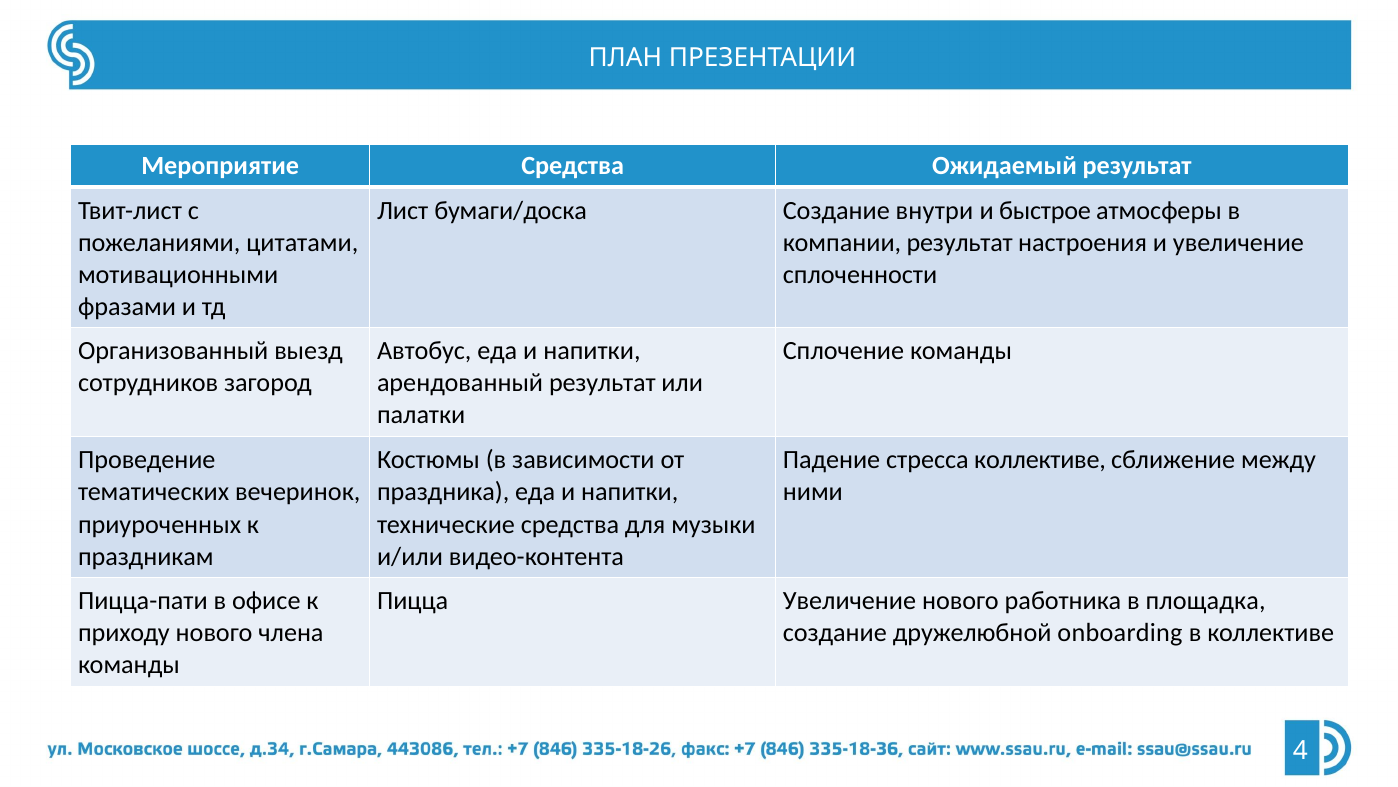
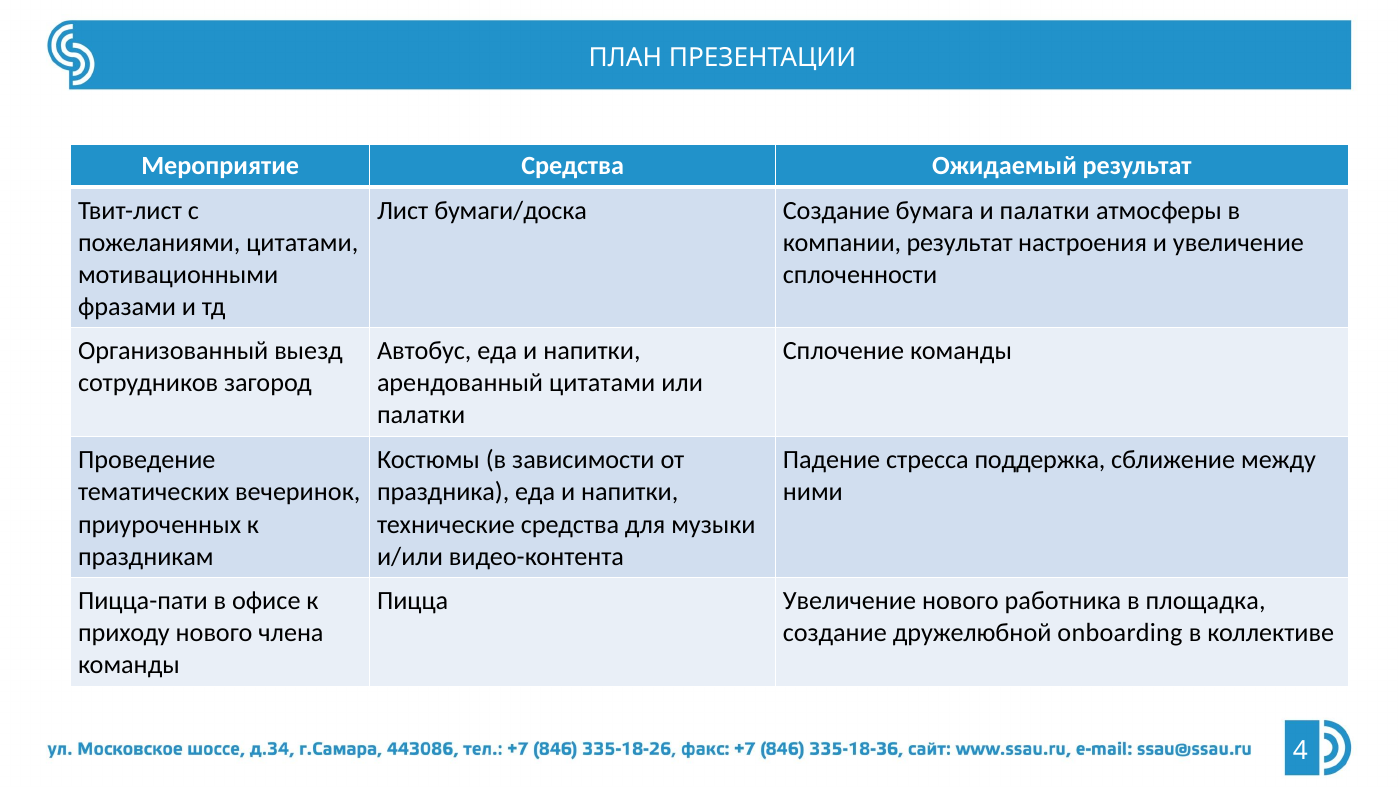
внутри: внутри -> бумага (935, 211)
и быстрое: быстрое -> палатки (1045, 211)
арендованный результат: результат -> цитатами (602, 383)
стресса коллективе: коллективе -> поддержка (1040, 460)
